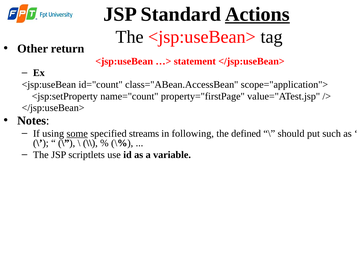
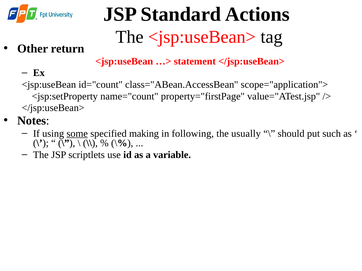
Actions underline: present -> none (257, 14)
streams: streams -> making (144, 134)
defined: defined -> usually (246, 134)
